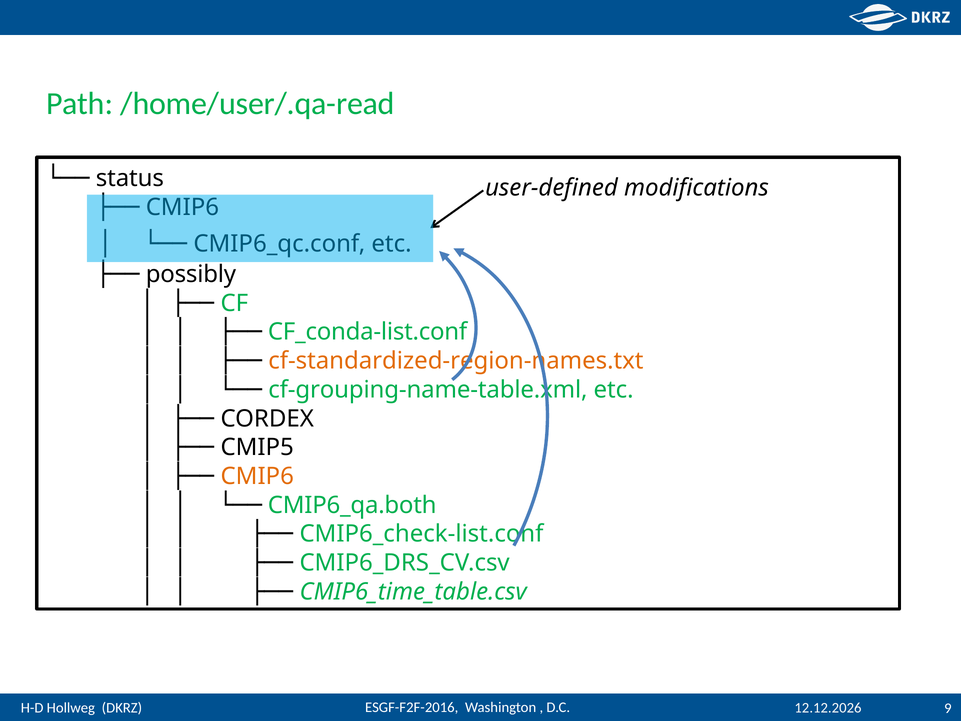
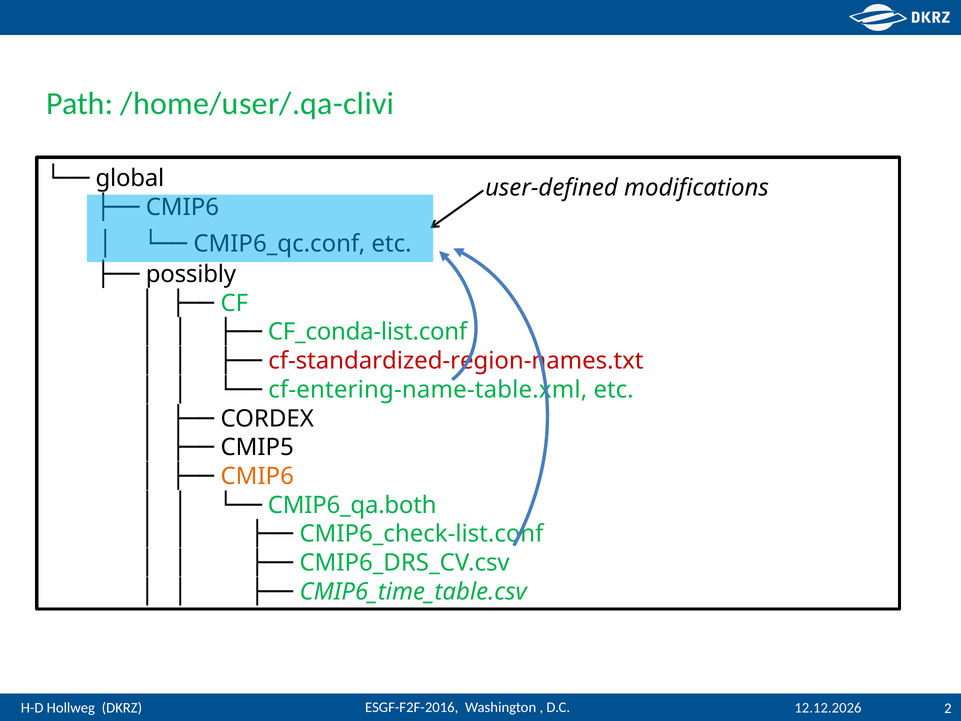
/home/user/.qa-read: /home/user/.qa-read -> /home/user/.qa-clivi (257, 103)
status: status -> global (130, 178)
cf-standardized-region-names.txt colour: orange -> red (456, 361)
cf-grouping-name-table.xml: cf-grouping-name-table.xml -> cf-entering-name-table.xml (428, 390)
9: 9 -> 2 (948, 708)
